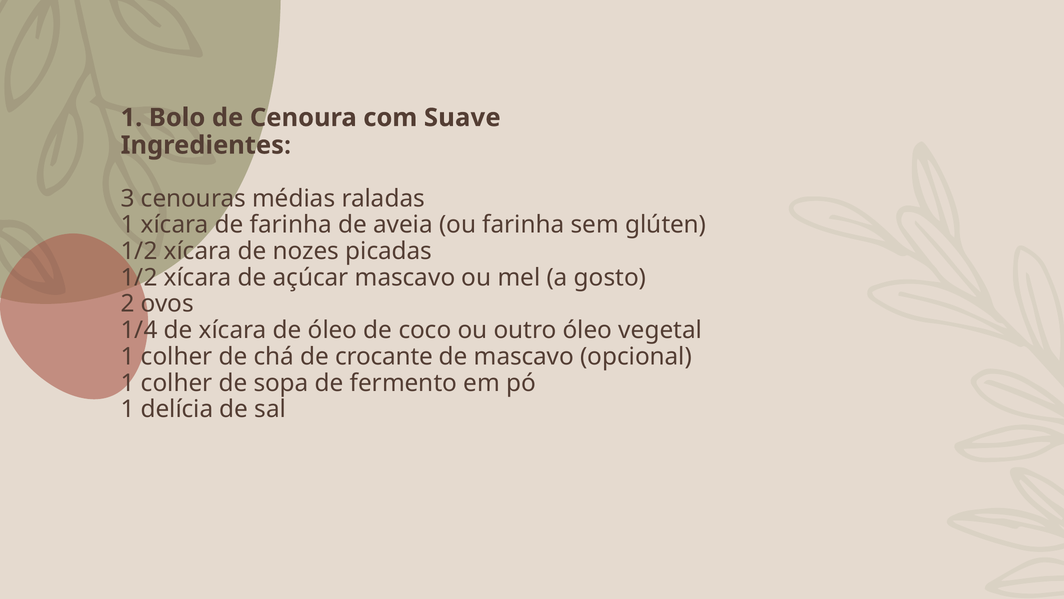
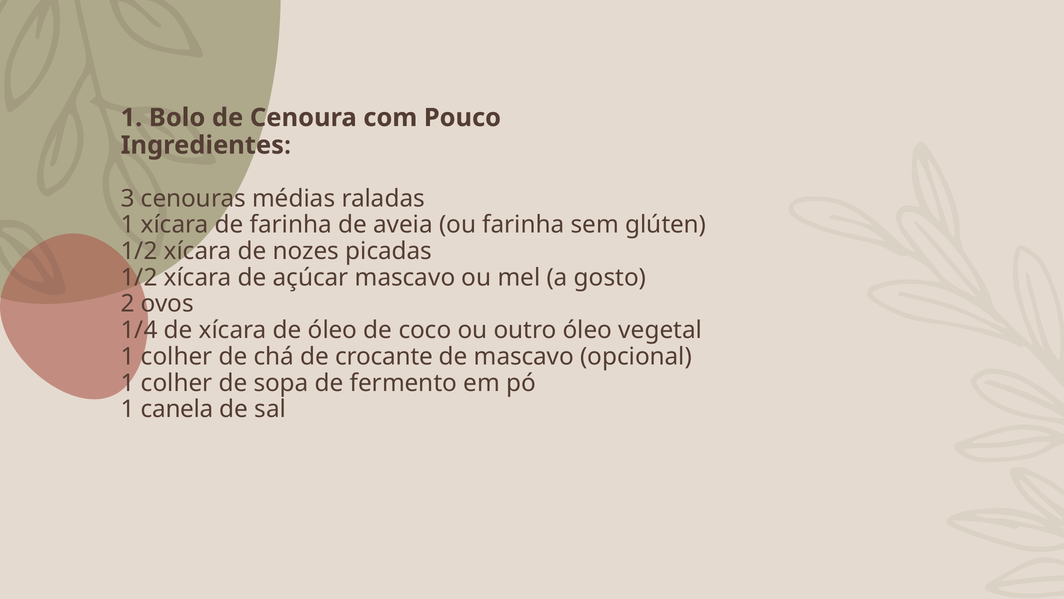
Suave: Suave -> Pouco (462, 118)
delícia: delícia -> canela (177, 409)
